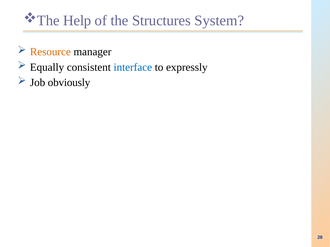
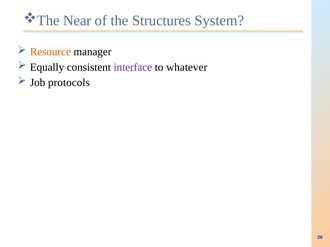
Help: Help -> Near (77, 20)
interface colour: blue -> purple (133, 67)
expressly: expressly -> whatever (187, 67)
obviously: obviously -> protocols (69, 83)
